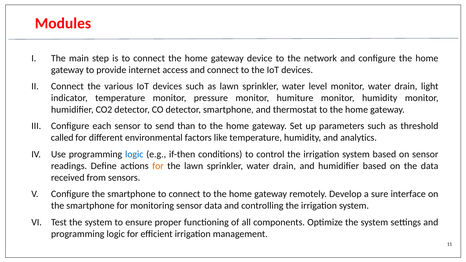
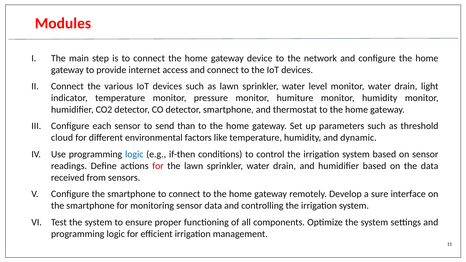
called: called -> cloud (62, 138)
analytics: analytics -> dynamic (358, 138)
for colour: orange -> red (158, 166)
